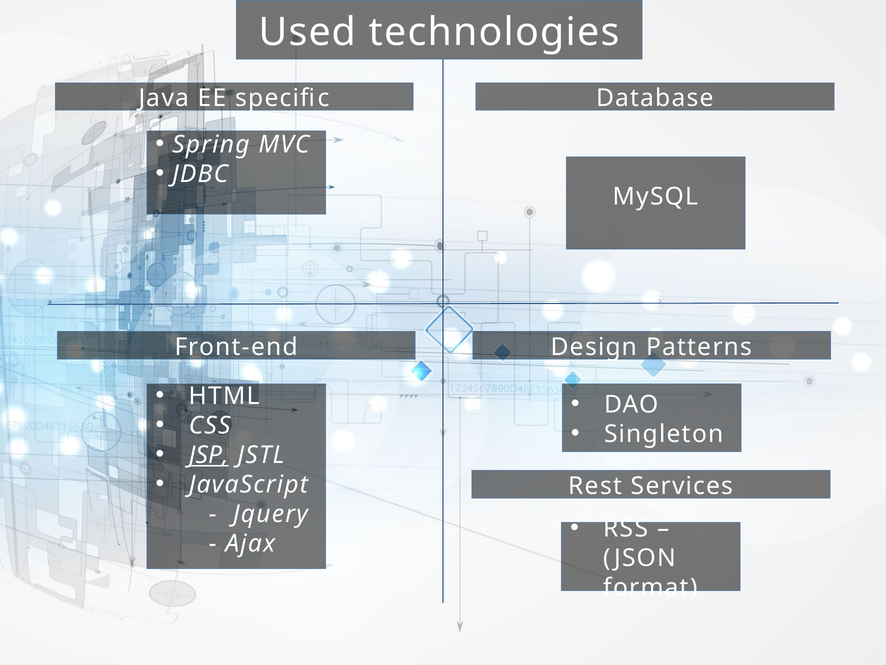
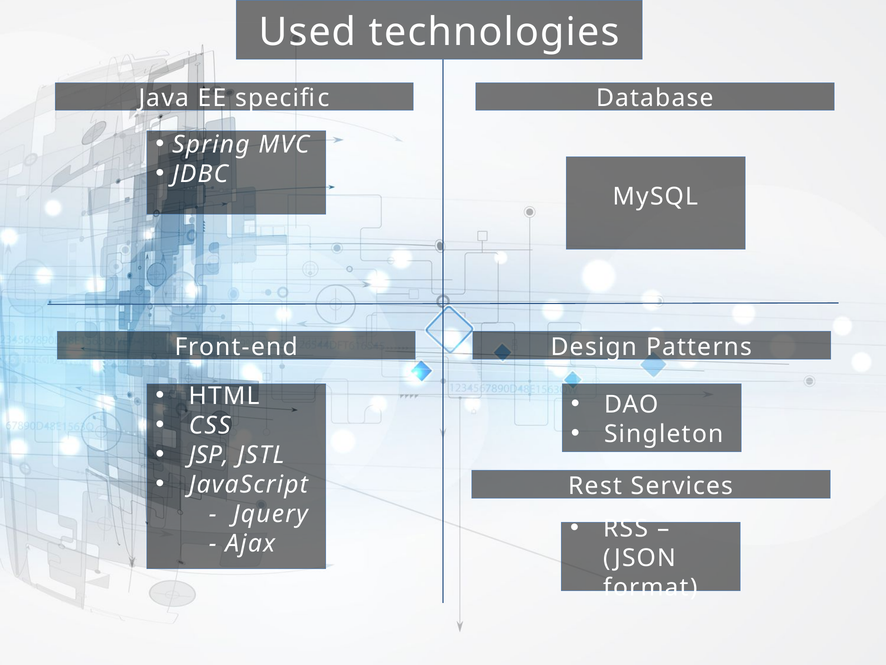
JSP underline: present -> none (209, 455)
